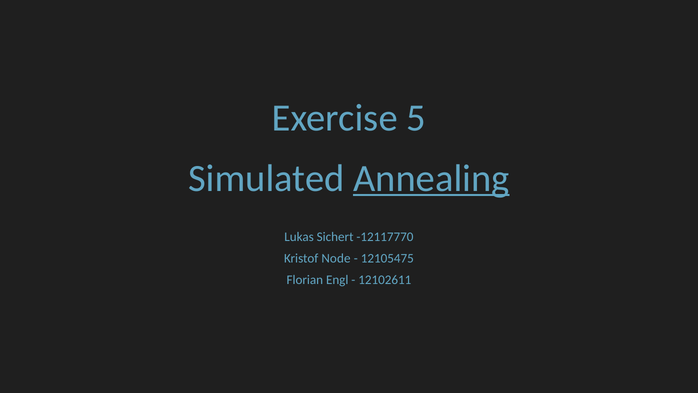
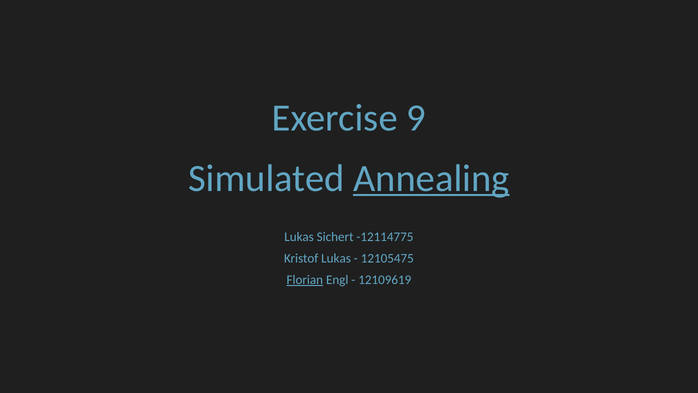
5: 5 -> 9 (416, 118)
-12117770: -12117770 -> -12114775 (385, 237)
Kristof Node: Node -> Lukas (336, 258)
Florian underline: none -> present (305, 280)
12102611: 12102611 -> 12109619 (385, 280)
